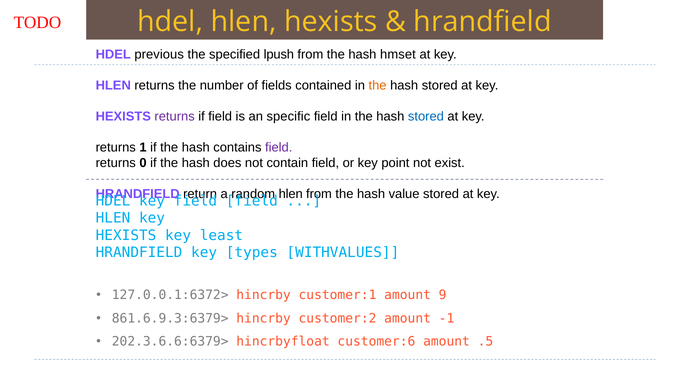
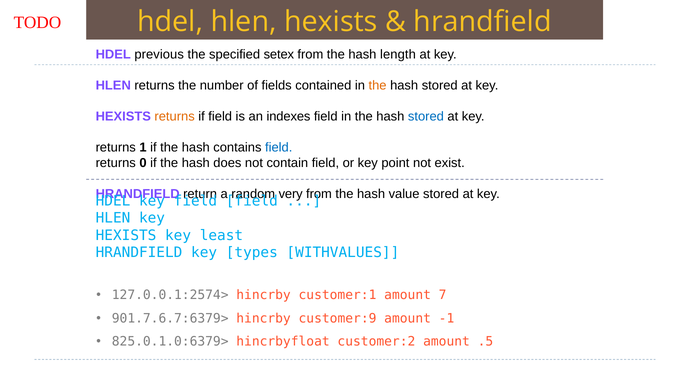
lpush: lpush -> setex (279, 54)
hmset: hmset -> length (398, 54)
returns colour: purple -> orange (175, 116)
specific: specific -> indexes (288, 116)
field colour: purple -> blue (279, 147)
hlen: hlen -> very (291, 194)
127.0.0.1:6372>: 127.0.0.1:6372> -> 127.0.0.1:2574> (170, 295)
9: 9 -> 7 (443, 295)
861.6.9.3:6379>: 861.6.9.3:6379> -> 901.7.6.7:6379> (170, 319)
customer:2: customer:2 -> customer:9 (338, 319)
202.3.6.6:6379>: 202.3.6.6:6379> -> 825.0.1.0:6379> (170, 342)
customer:6: customer:6 -> customer:2 (376, 342)
